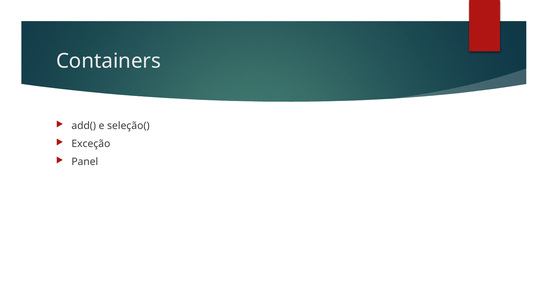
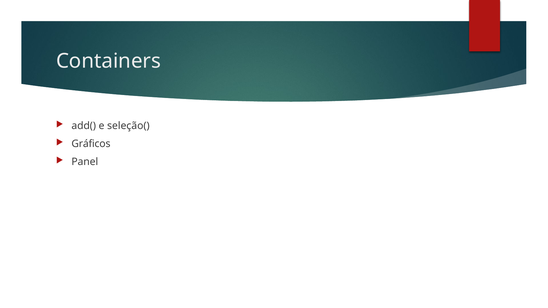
Exceção: Exceção -> Gráficos (91, 144)
